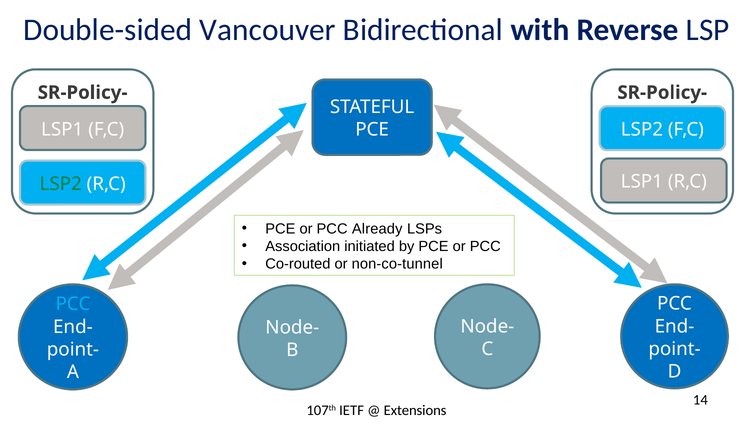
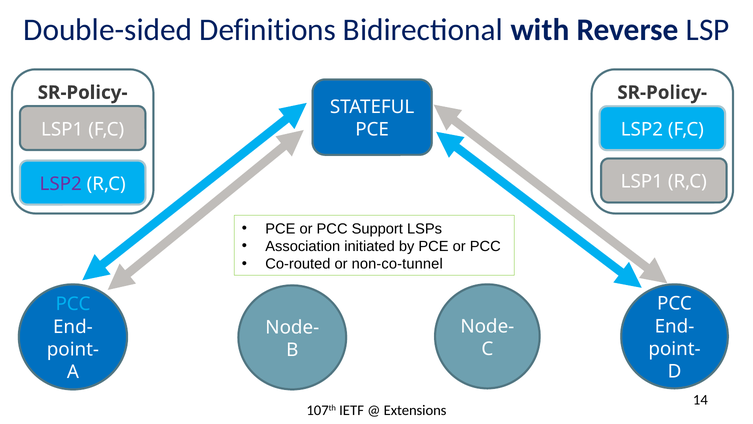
Vancouver: Vancouver -> Definitions (268, 30)
LSP2 colour: green -> purple (61, 184)
Already: Already -> Support (377, 229)
